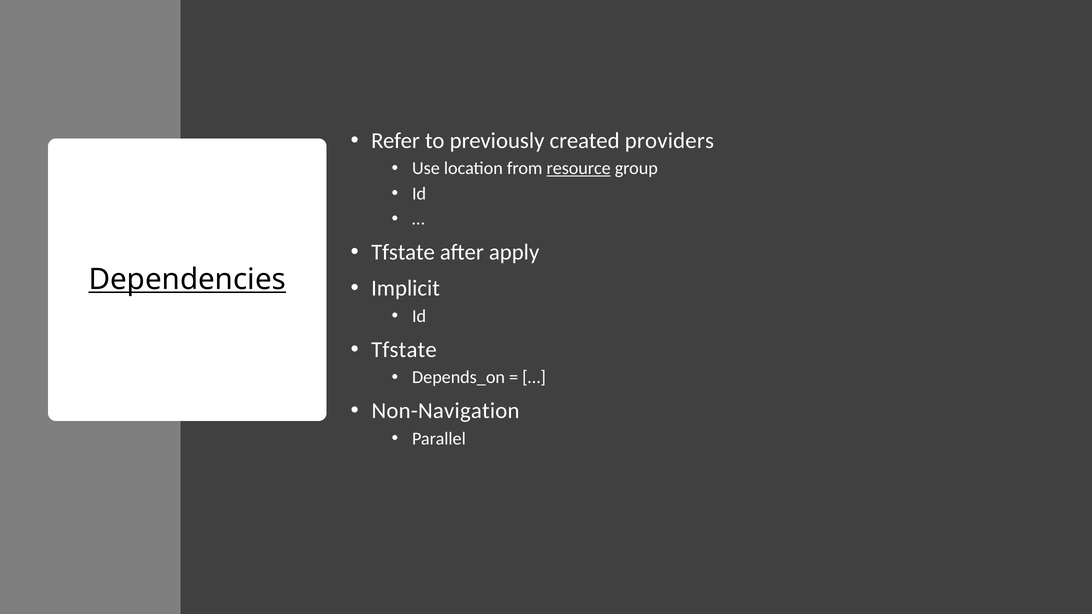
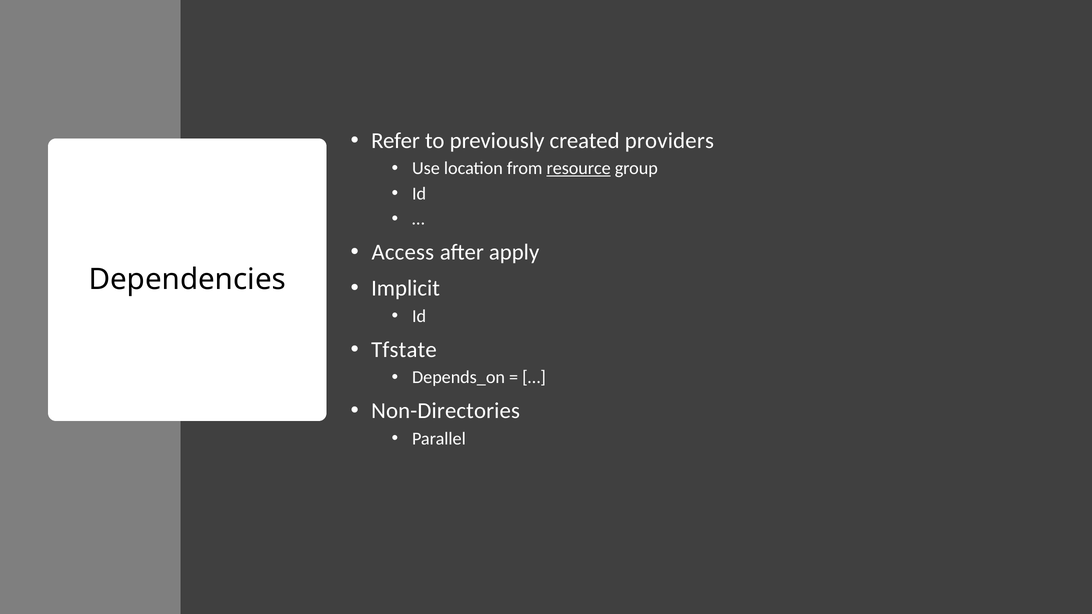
Tfstate: Tfstate -> Access (403, 252)
Dependencies underline: present -> none (187, 280)
Non-Navigation: Non-Navigation -> Non-Directories (446, 411)
